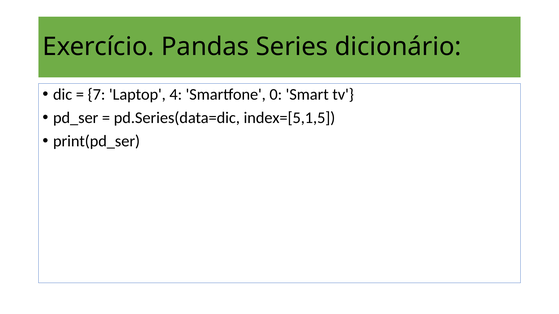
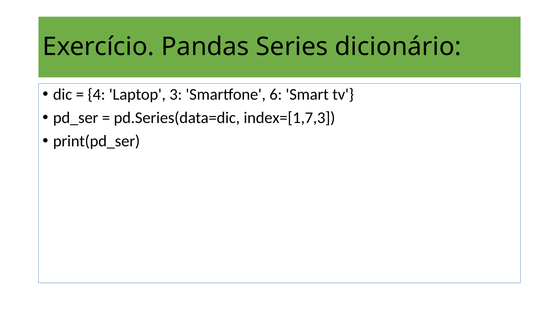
7: 7 -> 4 (96, 94)
4: 4 -> 3 (176, 94)
0: 0 -> 6 (276, 94)
index=[5,1,5: index=[5,1,5 -> index=[1,7,3 (289, 118)
